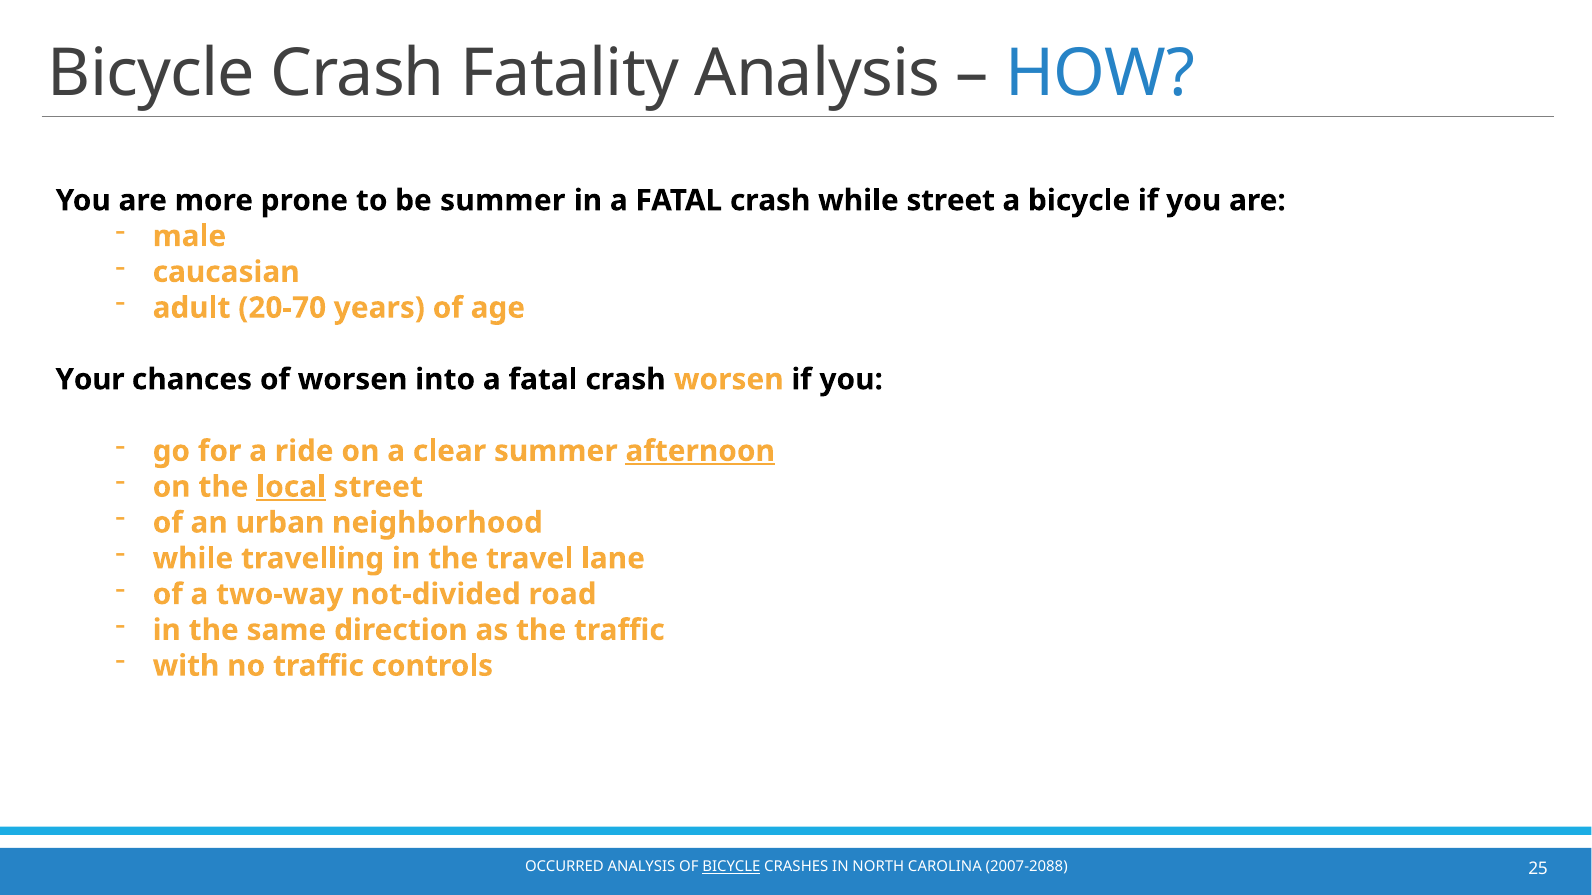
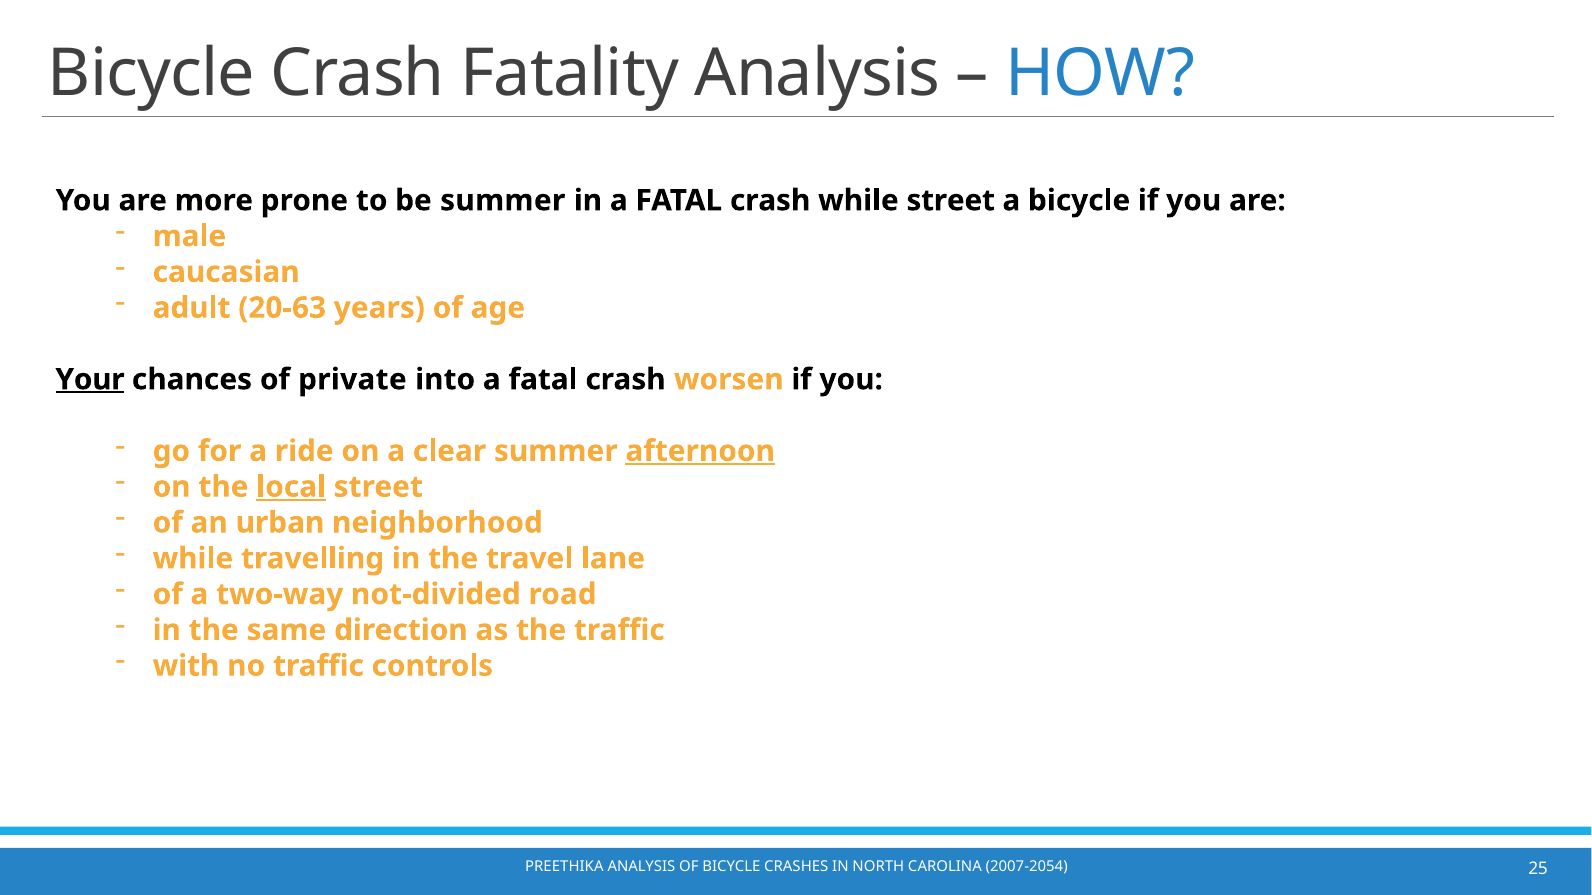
20-70: 20-70 -> 20-63 (282, 308)
Your underline: none -> present (90, 380)
of worsen: worsen -> private (352, 380)
OCCURRED: OCCURRED -> PREETHIKA (564, 867)
BICYCLE underline: present -> none (731, 867)
2007-2088: 2007-2088 -> 2007-2054 (1027, 867)
